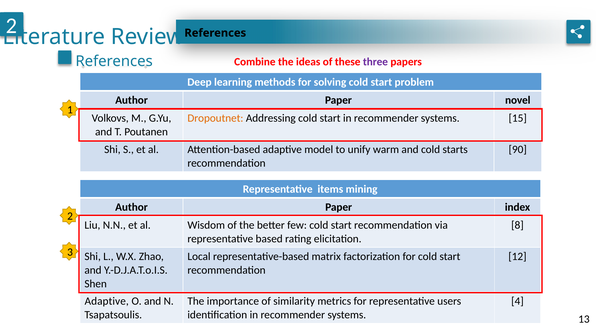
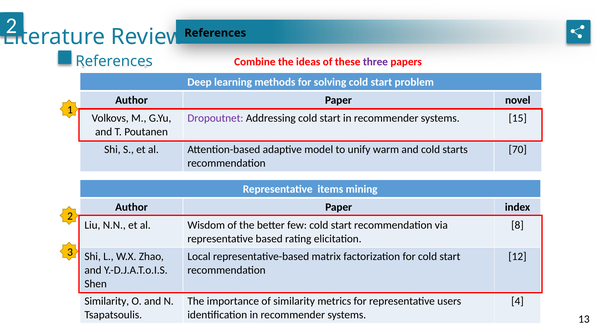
Dropoutnet colour: orange -> purple (215, 118)
90: 90 -> 70 (518, 150)
Adaptive: Adaptive -> Similarity (107, 301)
